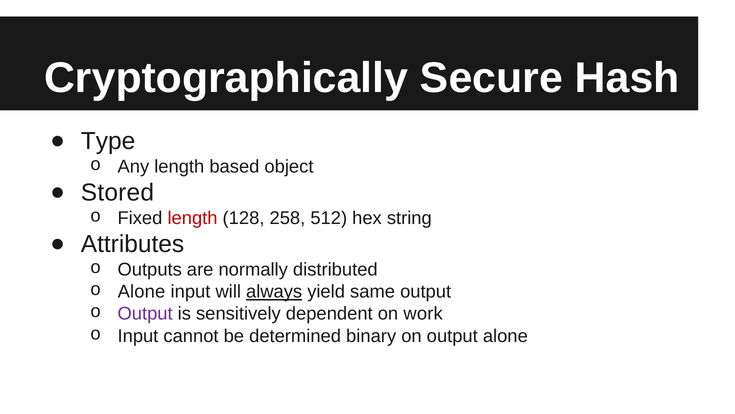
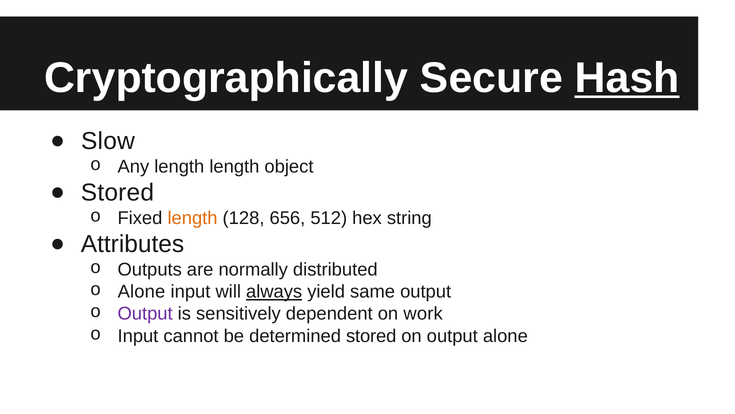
Hash underline: none -> present (627, 78)
Type: Type -> Slow (108, 141)
length based: based -> length (234, 166)
length colour: red -> orange (193, 218)
258: 258 -> 656 (287, 218)
determined binary: binary -> stored (371, 336)
